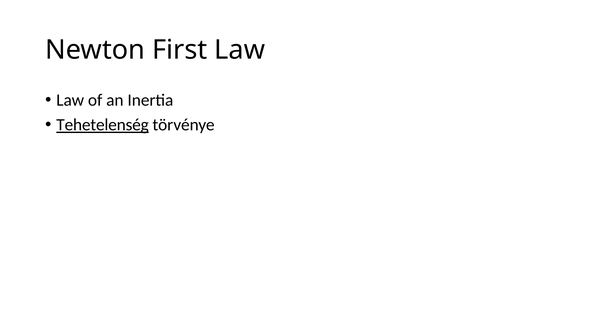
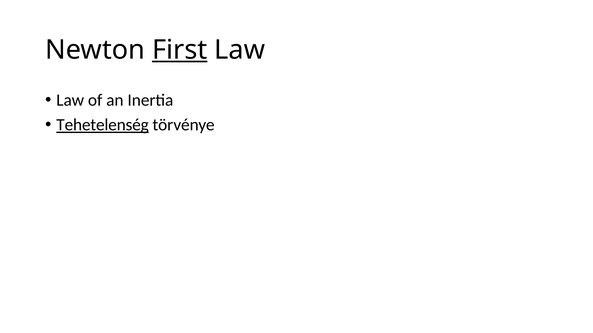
First underline: none -> present (180, 50)
